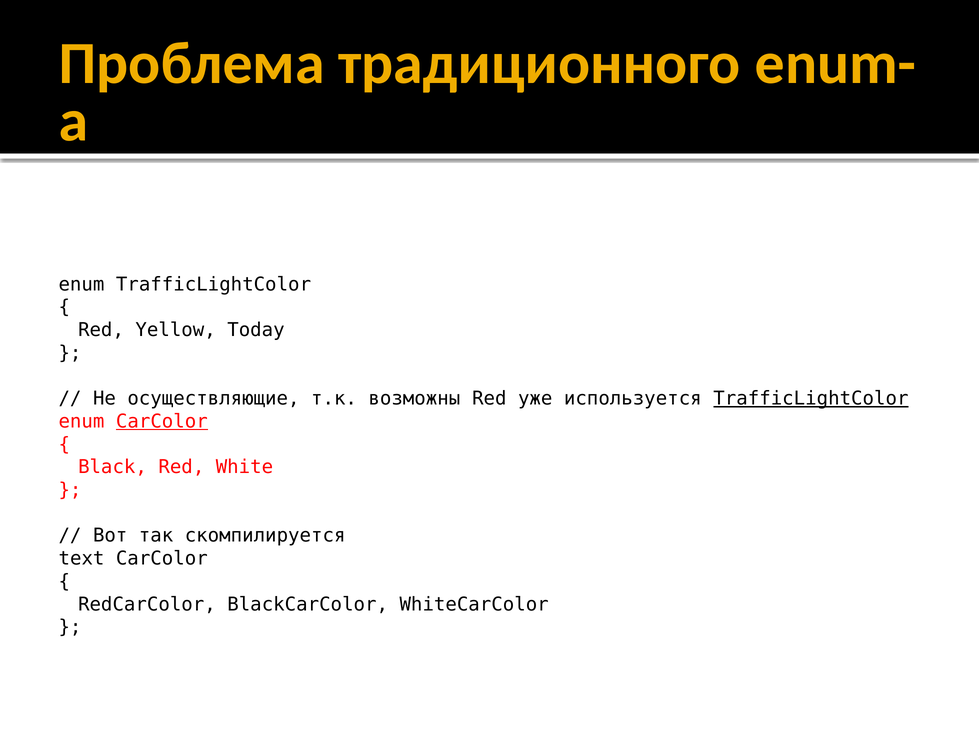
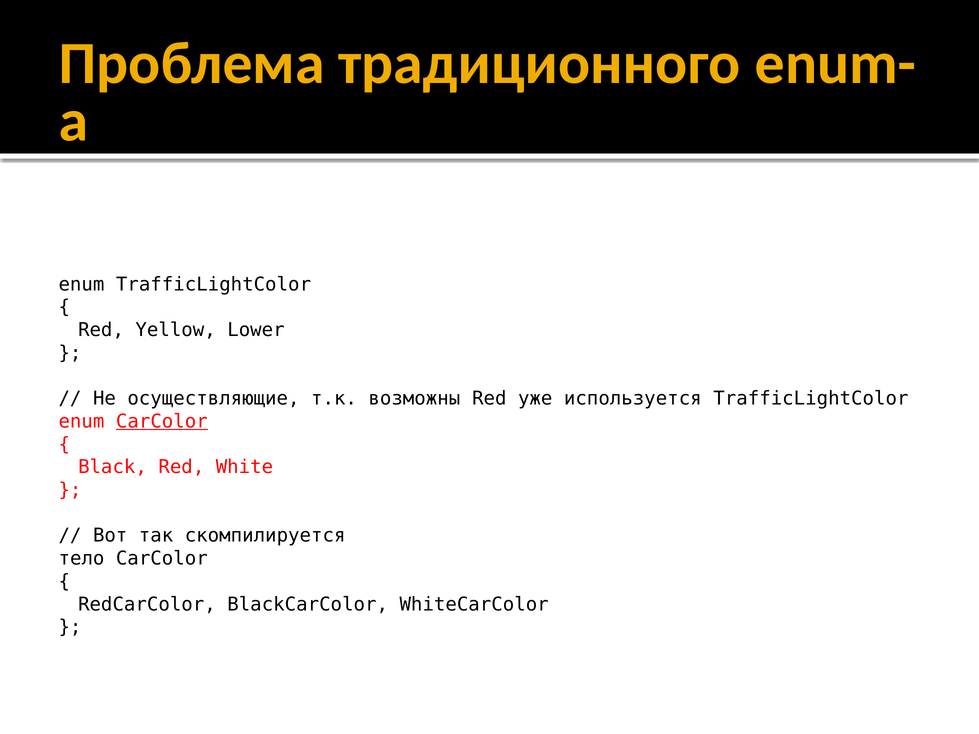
Today: Today -> Lower (256, 330)
TrafficLightColor underline: present -> none (811, 399)
text: text -> тело (82, 559)
